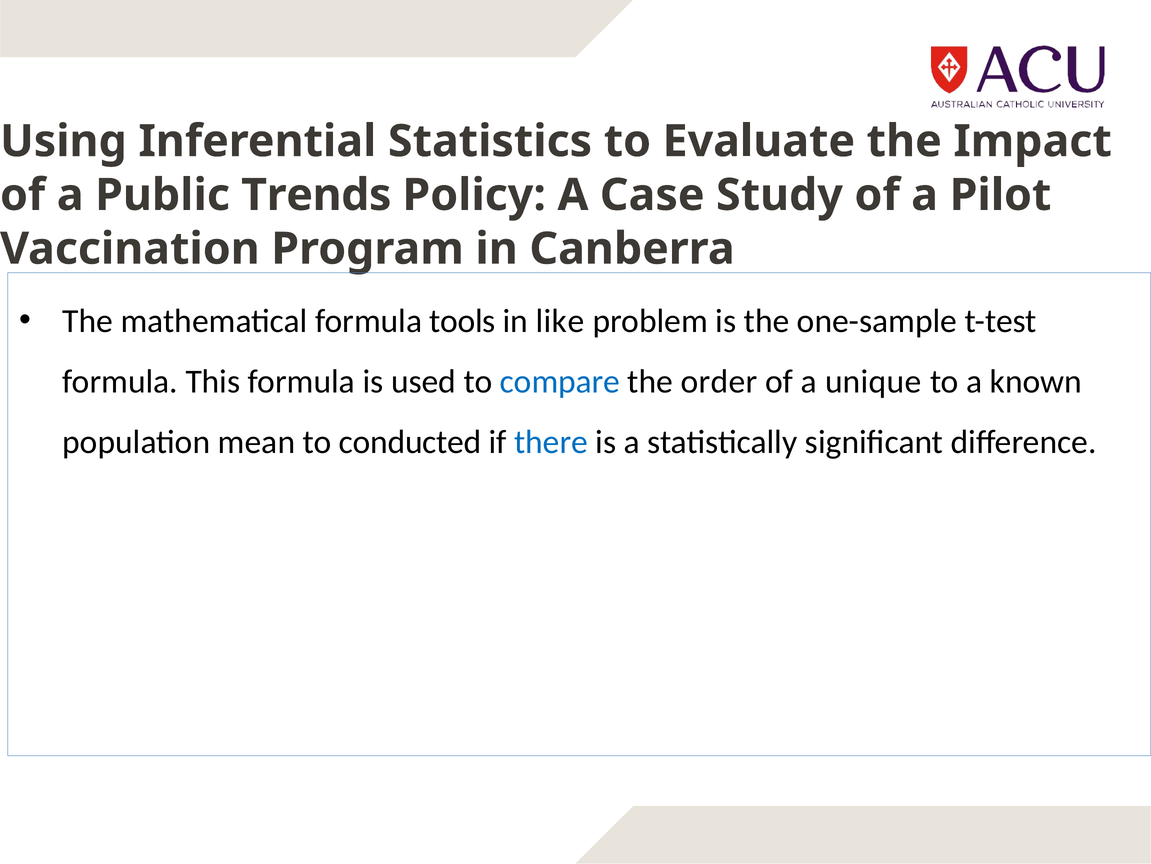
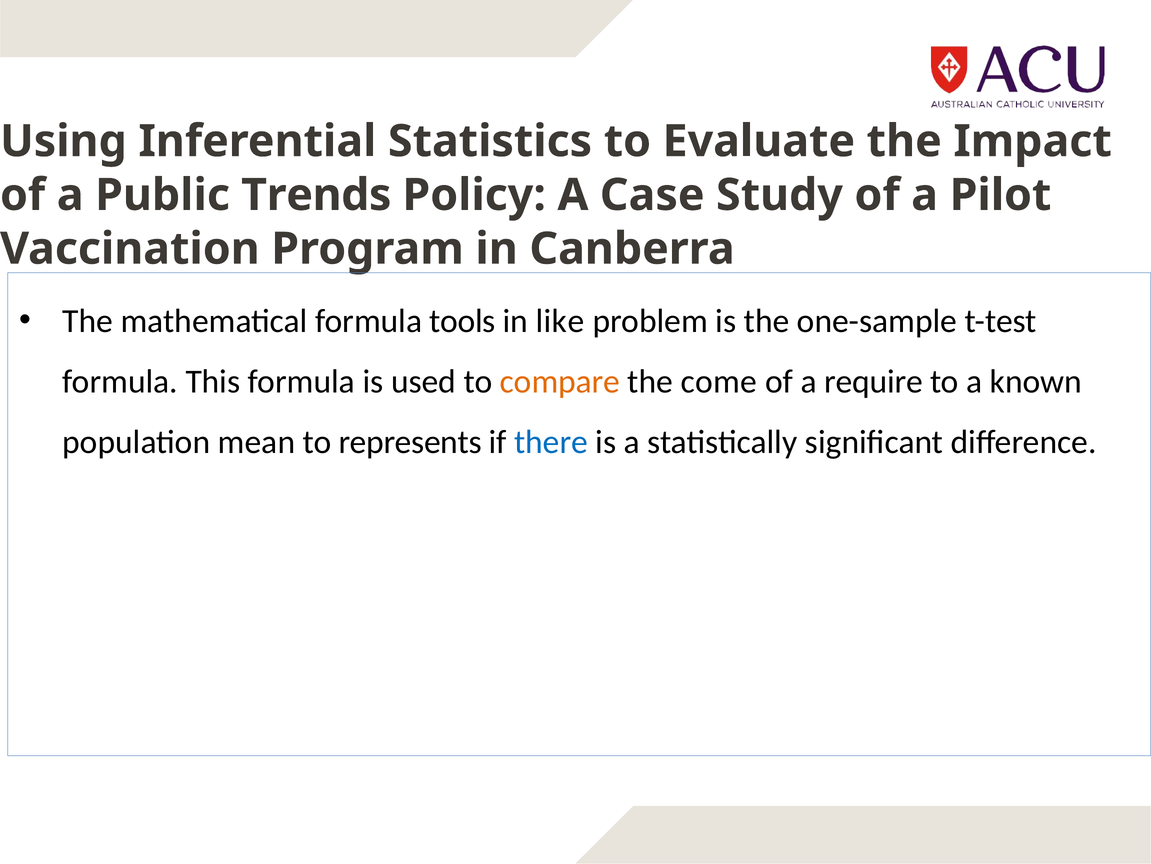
compare colour: blue -> orange (560, 381)
order: order -> come (719, 381)
unique: unique -> require (874, 381)
conducted: conducted -> represents (410, 442)
